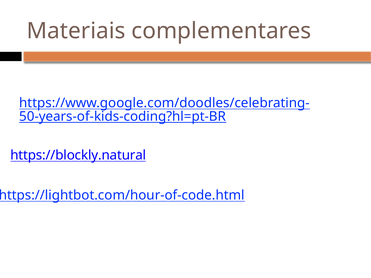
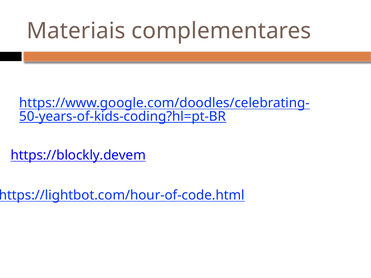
https://blockly.natural: https://blockly.natural -> https://blockly.devem (78, 155)
